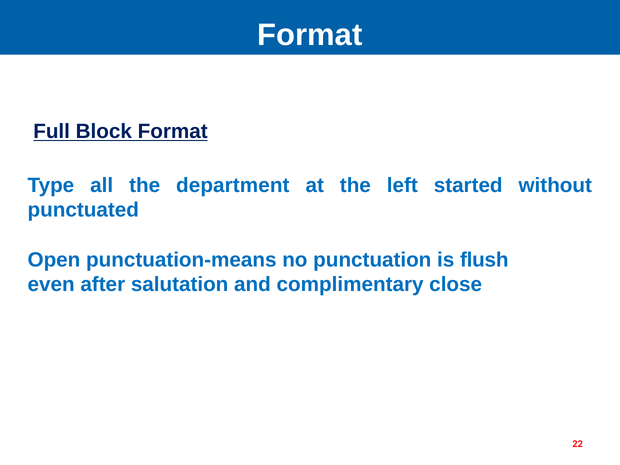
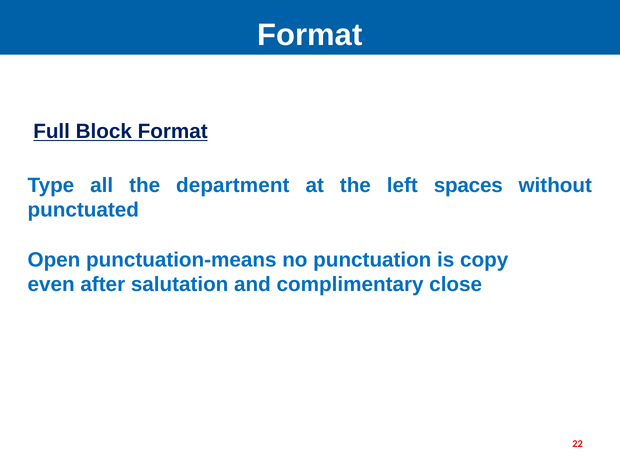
started: started -> spaces (468, 185)
flush: flush -> copy (484, 260)
